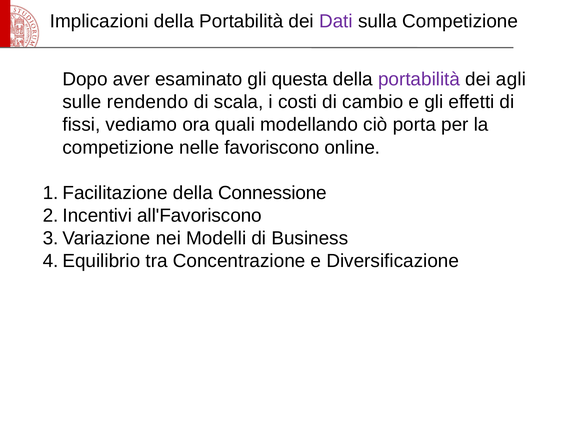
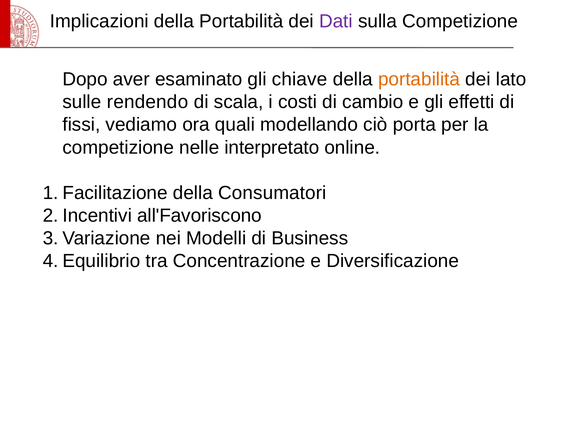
questa: questa -> chiave (300, 79)
portabilità colour: purple -> orange (419, 79)
agli: agli -> lato (511, 79)
favoriscono: favoriscono -> interpretato (272, 147)
Connessione: Connessione -> Consumatori (272, 193)
